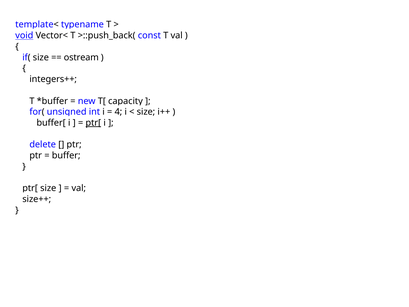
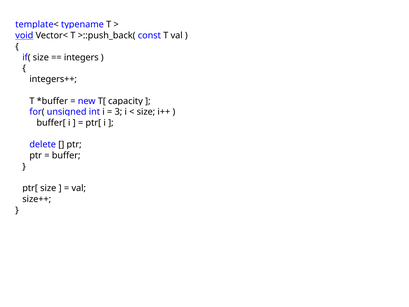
ostream: ostream -> integers (81, 57)
4: 4 -> 3 (118, 112)
ptr[ underline: present -> none (93, 123)
